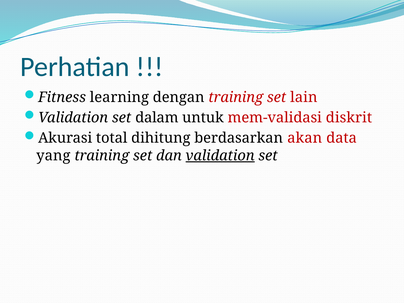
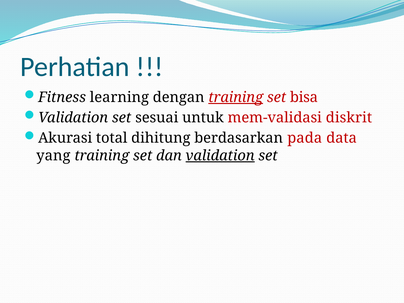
training underline: none -> present (236, 97)
lain: lain -> bisa (304, 97)
dalam: dalam -> sesuai (157, 118)
akan: akan -> pada (305, 138)
